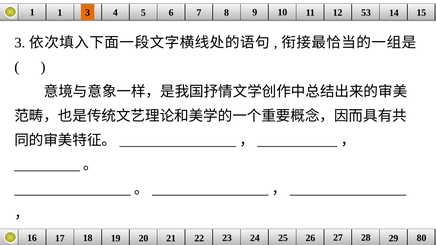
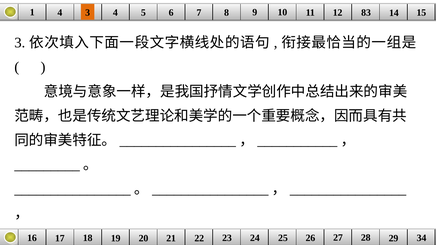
1 1: 1 -> 4 (60, 13)
53: 53 -> 83 (366, 13)
80: 80 -> 34 (422, 238)
